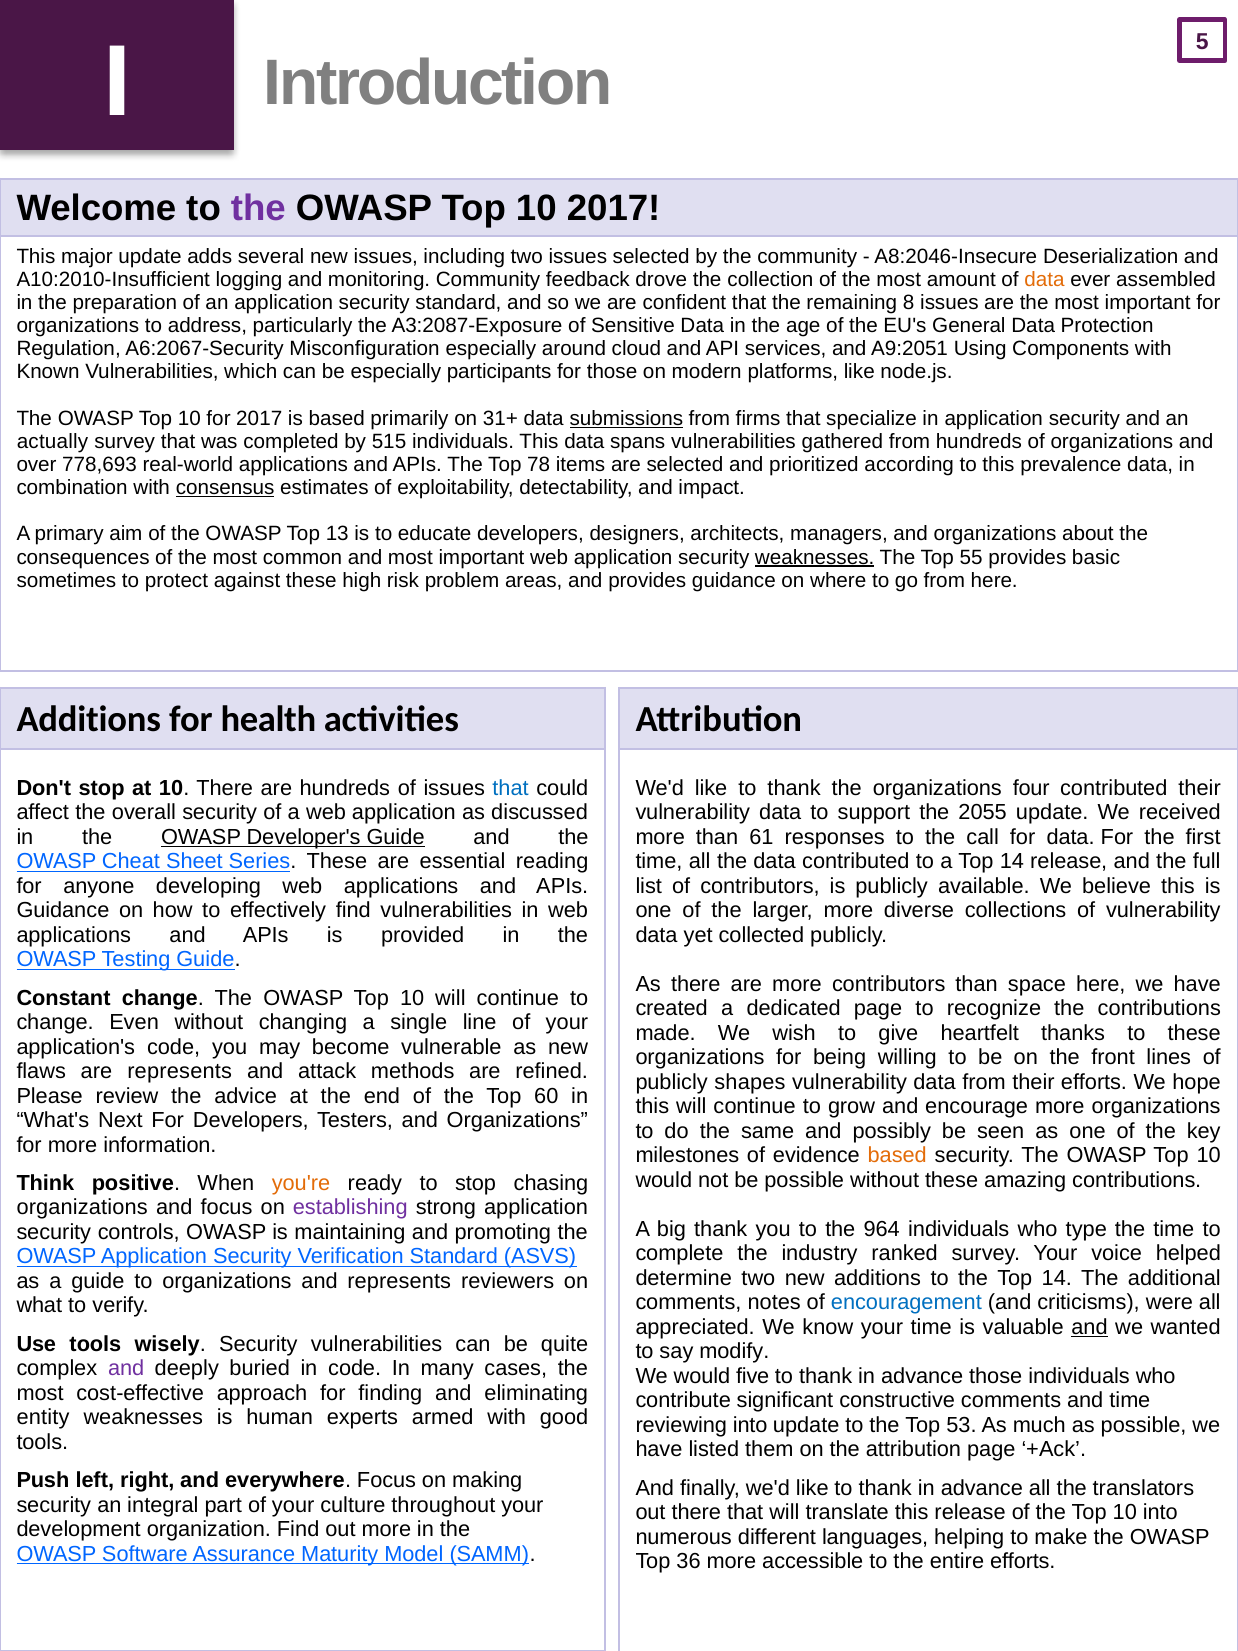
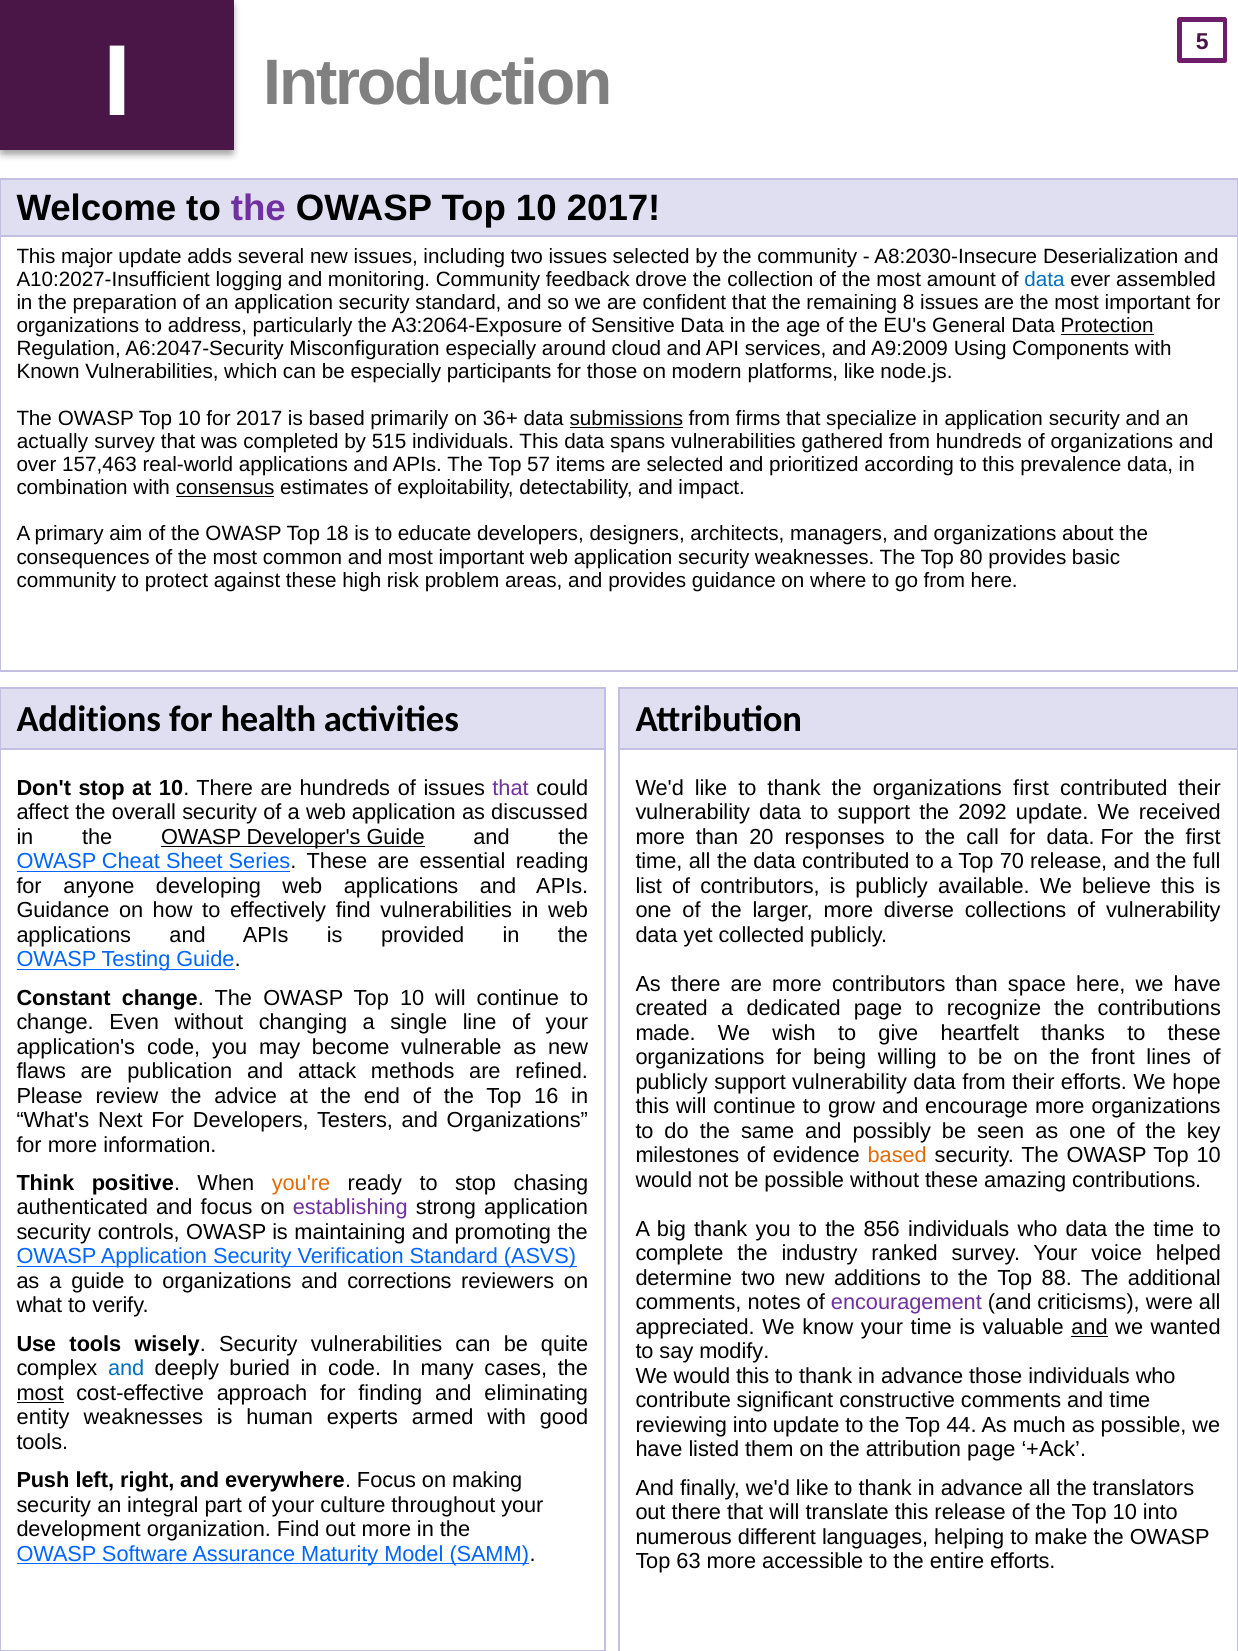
A8:2046-Insecure: A8:2046-Insecure -> A8:2030-Insecure (956, 256)
A10:2010-Insufficient: A10:2010-Insufficient -> A10:2027-Insufficient (113, 279)
data colour: orange -> blue (1045, 279)
A3:2087-Exposure: A3:2087-Exposure -> A3:2064-Exposure (477, 326)
Protection underline: none -> present (1107, 326)
A6:2067-Security: A6:2067-Security -> A6:2047-Security (205, 349)
A9:2051: A9:2051 -> A9:2009 (910, 349)
31+: 31+ -> 36+ (500, 418)
778,693: 778,693 -> 157,463 (100, 465)
78: 78 -> 57 (539, 465)
13: 13 -> 18 (337, 534)
weaknesses underline: present -> none (815, 557)
55: 55 -> 80 (971, 557)
sometimes: sometimes -> community (66, 580)
that colour: blue -> purple (511, 788)
organizations four: four -> first (1031, 788)
2055: 2055 -> 2092 (983, 812)
61: 61 -> 20 (761, 837)
a Top 14: 14 -> 70 (1012, 861)
are represents: represents -> publication (180, 1071)
publicly shapes: shapes -> support (750, 1082)
60: 60 -> 16 (546, 1096)
organizations: organizations -> authenticated (82, 1207)
964: 964 -> 856 (882, 1229)
who type: type -> data (1086, 1229)
the Top 14: 14 -> 88 (1057, 1278)
and represents: represents -> corrections (399, 1281)
encouragement colour: blue -> purple (906, 1302)
and colour: purple -> blue (126, 1368)
would five: five -> this (753, 1376)
most underline: none -> present (40, 1393)
53: 53 -> 44 (961, 1425)
36: 36 -> 63 (689, 1561)
